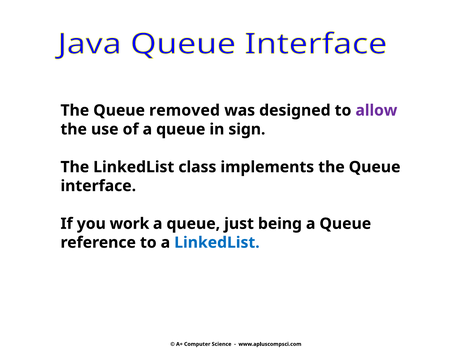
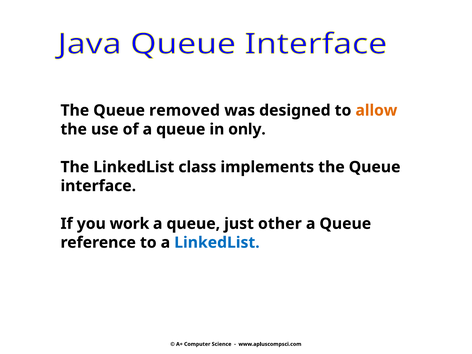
allow colour: purple -> orange (376, 110)
sign: sign -> only (247, 129)
being: being -> other (280, 224)
